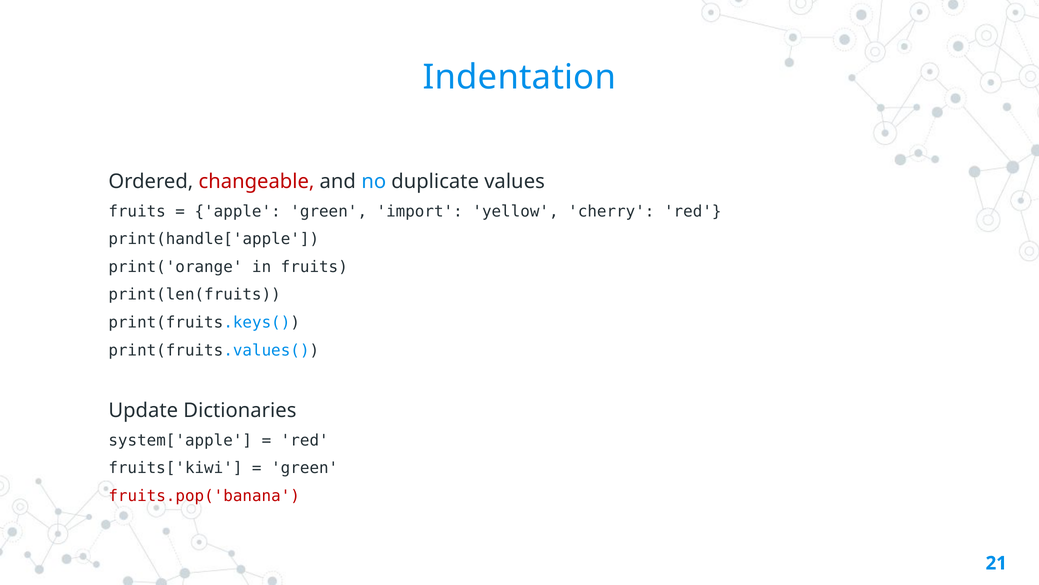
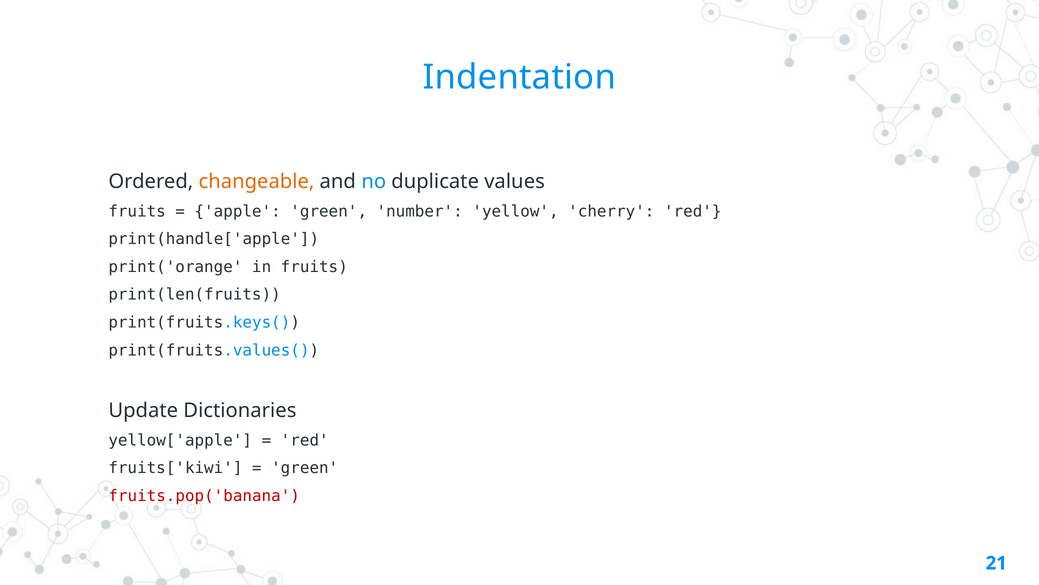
changeable colour: red -> orange (256, 181)
import: import -> number (420, 211)
system['apple: system['apple -> yellow['apple (180, 440)
